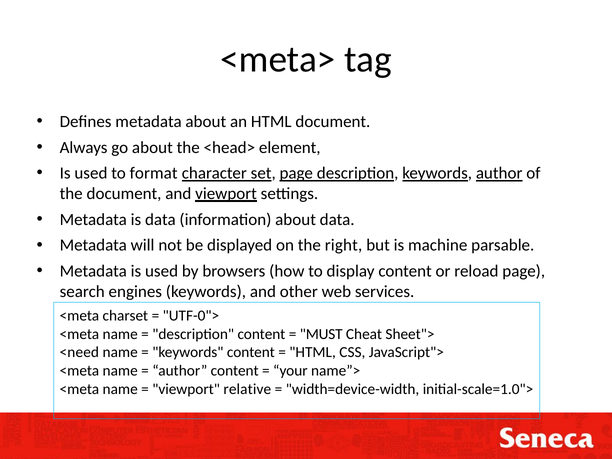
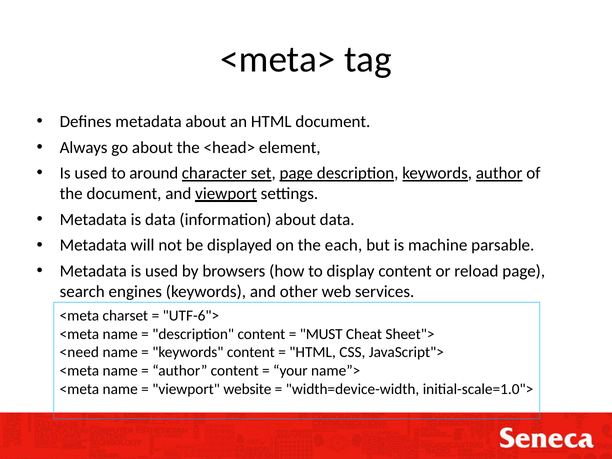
format: format -> around (154, 173)
right: right -> each (344, 245)
UTF-0">: UTF-0"> -> UTF-6"> (191, 316)
relative: relative -> website (247, 389)
